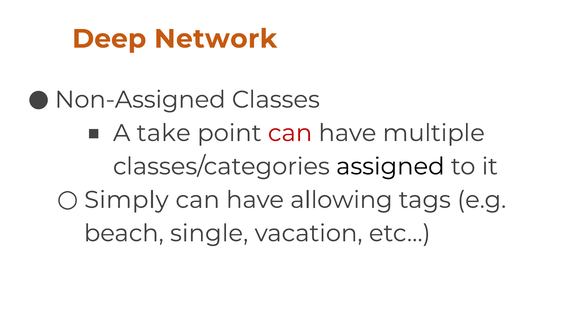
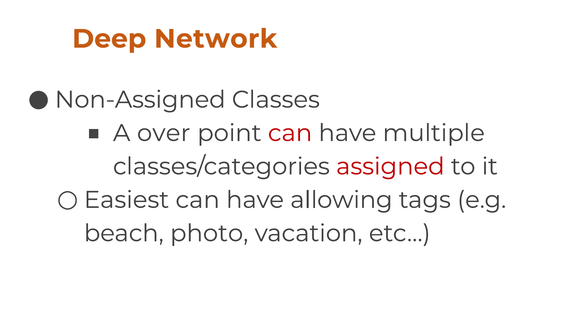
take: take -> over (164, 133)
assigned colour: black -> red (390, 167)
Simply: Simply -> Easiest (127, 200)
single: single -> photo (209, 234)
